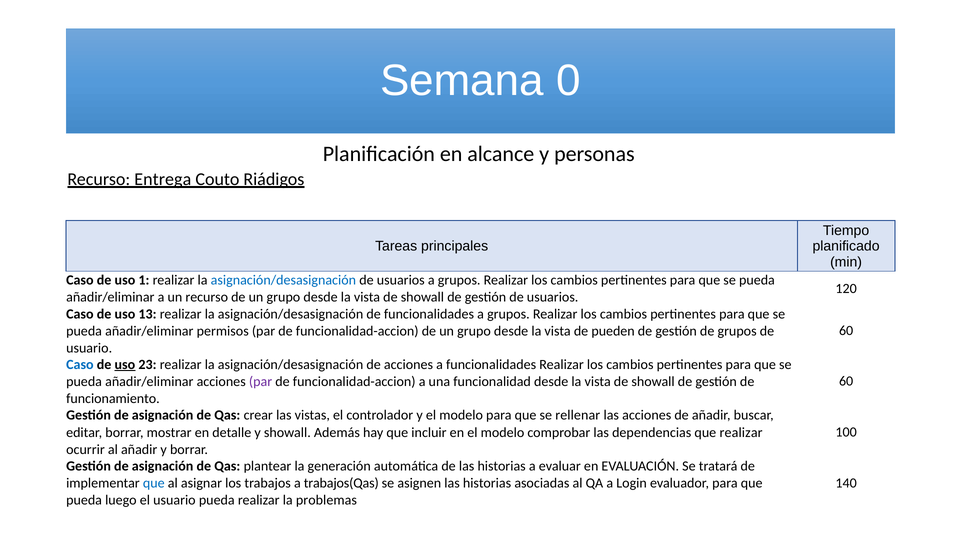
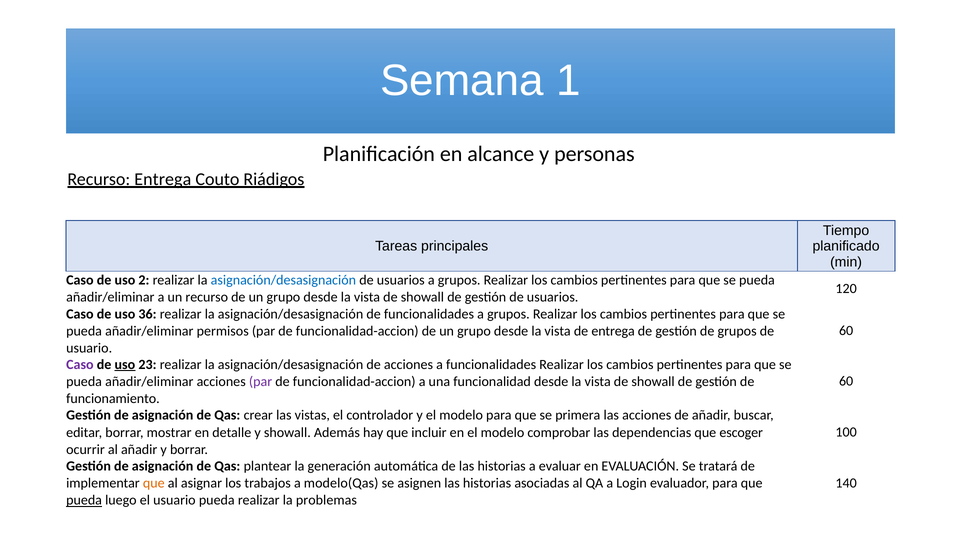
0: 0 -> 1 (568, 81)
1: 1 -> 2 (144, 280)
13: 13 -> 36 (147, 314)
de pueden: pueden -> entrega (613, 331)
Caso colour: blue -> purple (80, 364)
rellenar: rellenar -> primera (578, 415)
que realizar: realizar -> escoger (741, 432)
que colour: blue -> orange (154, 483)
trabajos(Qas: trabajos(Qas -> modelo(Qas (341, 483)
pueda underline: none -> present (84, 500)
